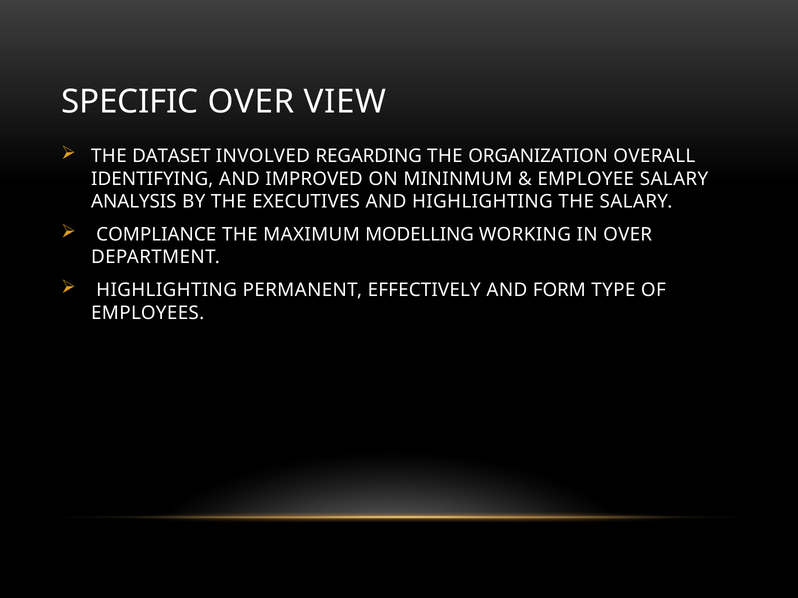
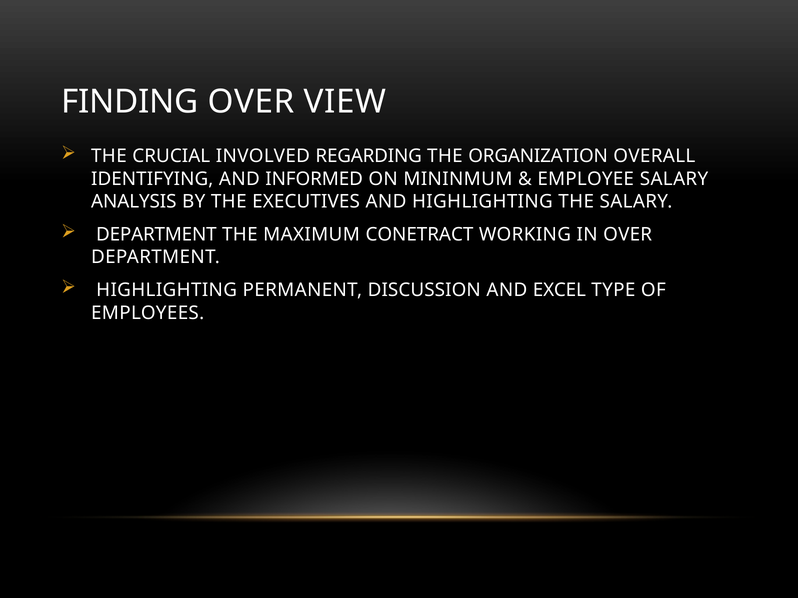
SPECIFIC: SPECIFIC -> FINDING (130, 102)
DATASET: DATASET -> CRUCIAL (171, 156)
IMPROVED: IMPROVED -> INFORMED (314, 179)
COMPLIANCE: COMPLIANCE -> DEPARTMENT (156, 235)
MODELLING: MODELLING -> CONETRACT (419, 235)
EFFECTIVELY: EFFECTIVELY -> DISCUSSION (424, 290)
FORM: FORM -> EXCEL (559, 290)
